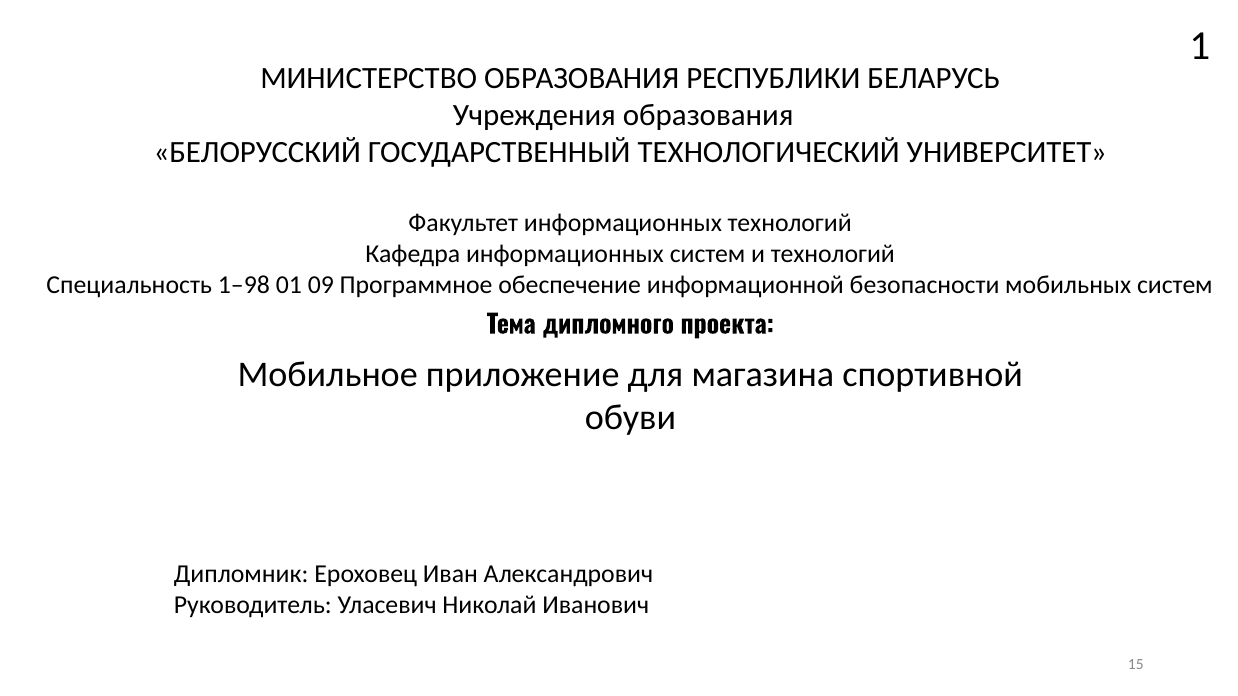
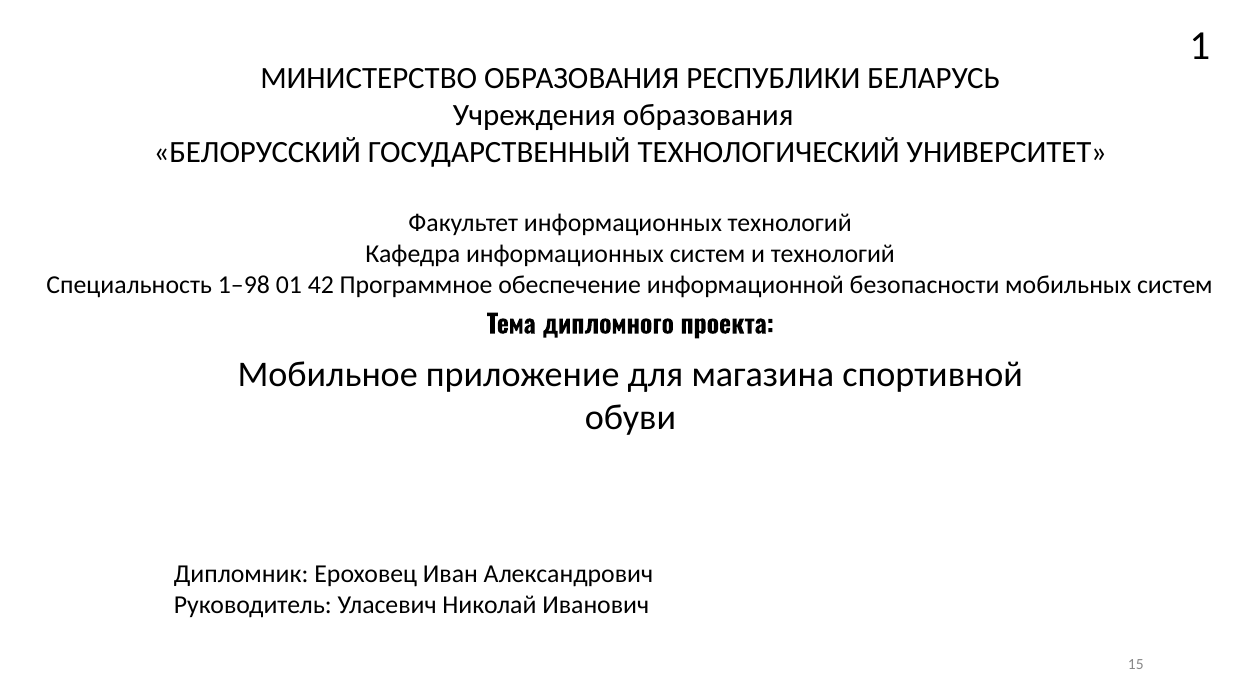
09: 09 -> 42 (321, 285)
